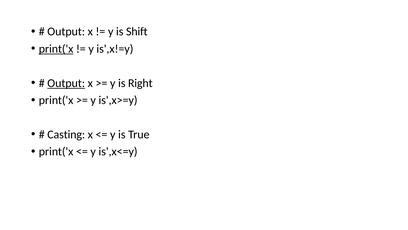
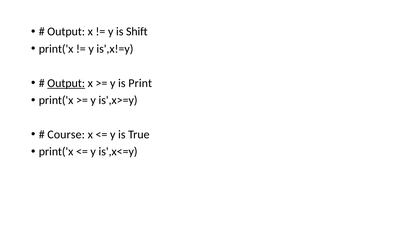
print('x underline: present -> none (56, 49)
Right: Right -> Print (140, 83)
Casting: Casting -> Course (66, 134)
